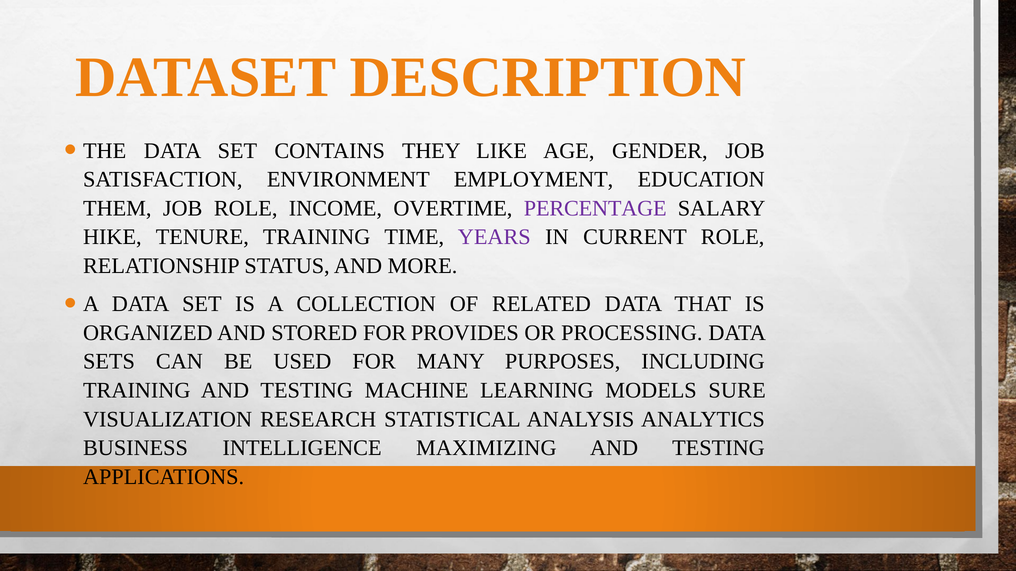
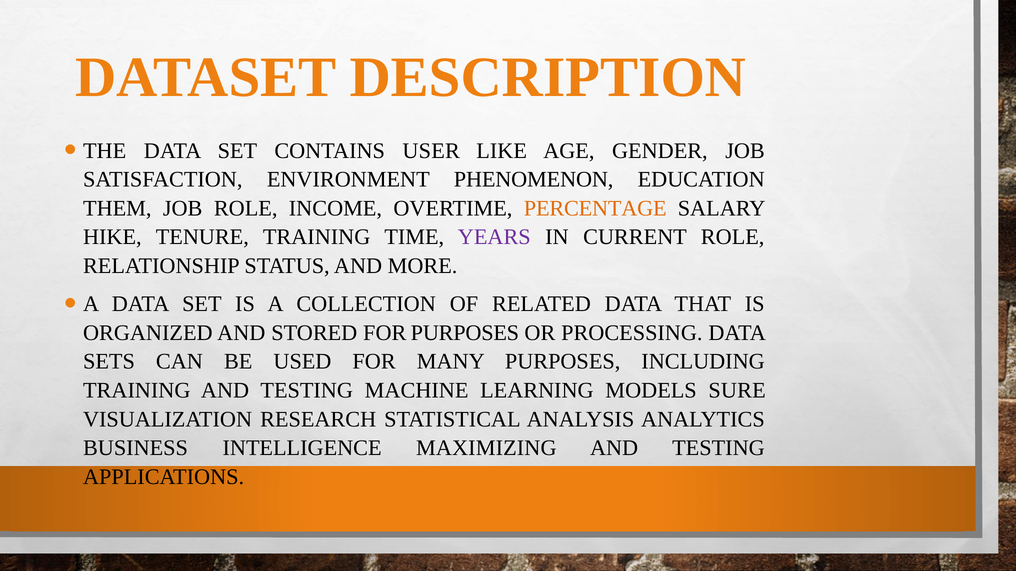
THEY: THEY -> USER (431, 151)
EMPLOYMENT: EMPLOYMENT -> PHENOMENON (534, 180)
PERCENTAGE colour: purple -> orange (595, 208)
FOR PROVIDES: PROVIDES -> PURPOSES (465, 333)
